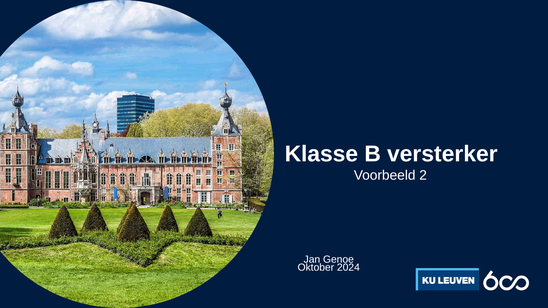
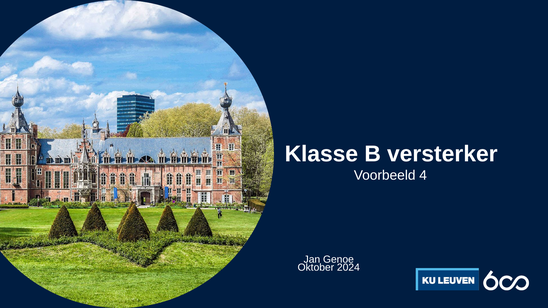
2: 2 -> 4 (423, 176)
